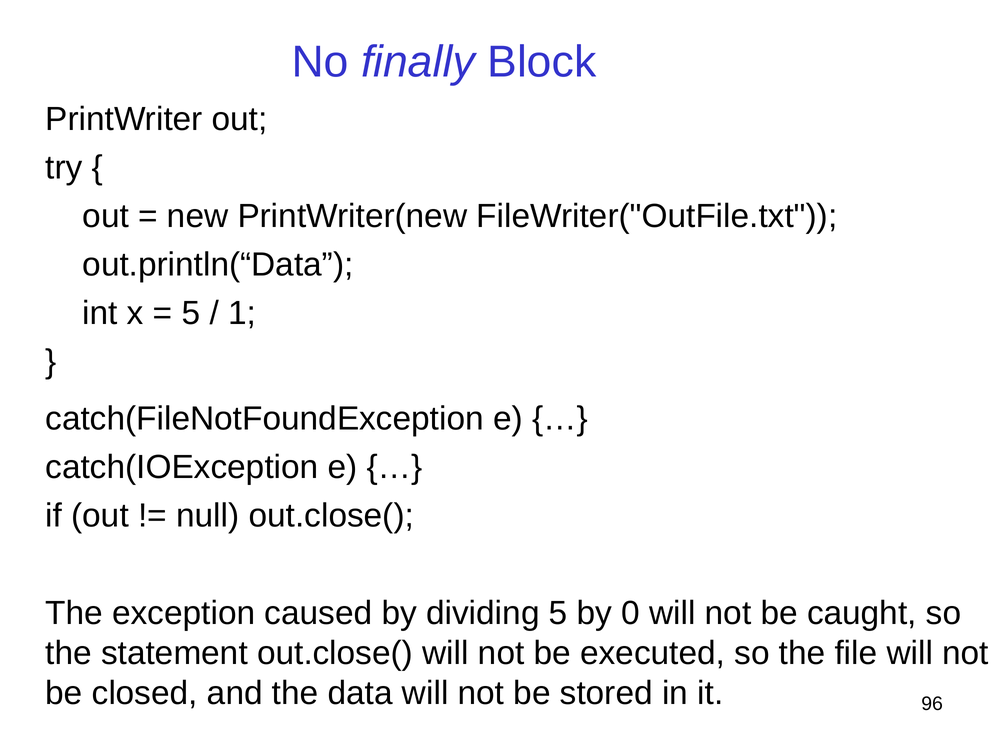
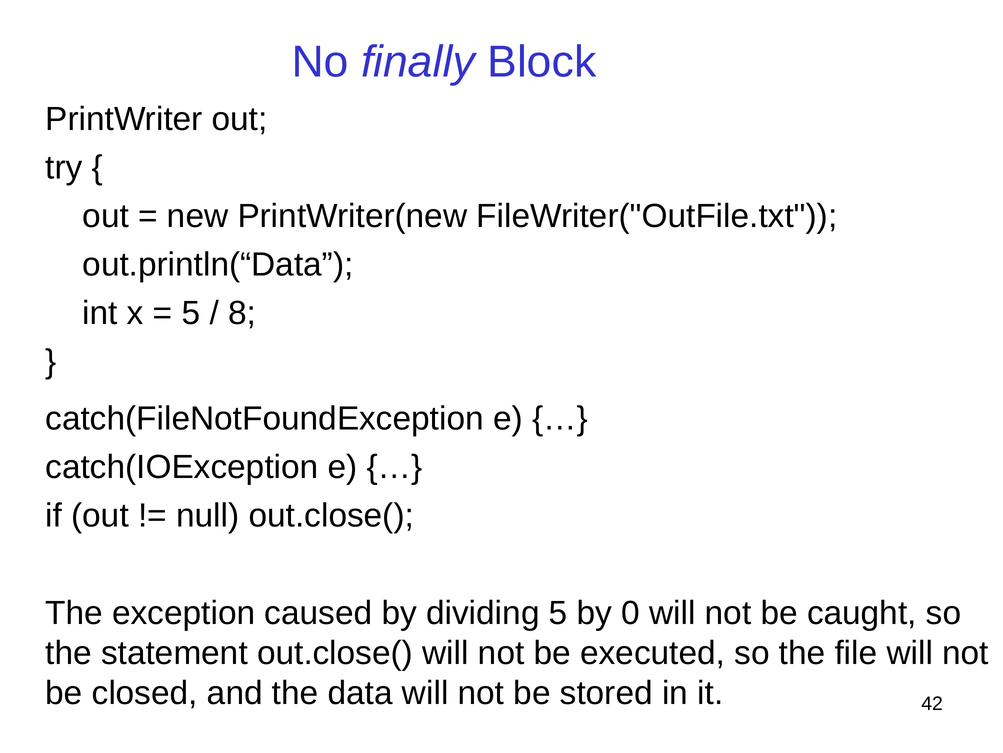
1: 1 -> 8 (242, 313)
96: 96 -> 42 (932, 703)
